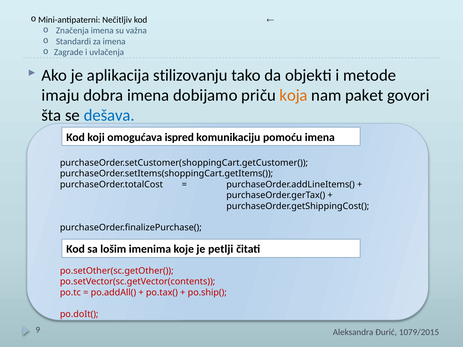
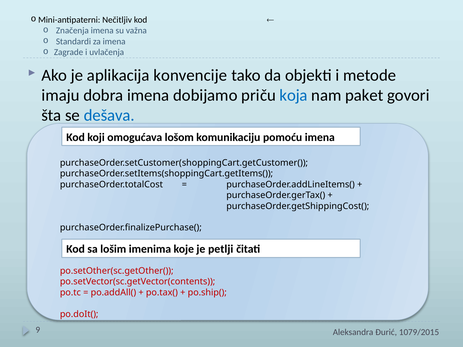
stilizovanju: stilizovanju -> konvencije (190, 75)
koja colour: orange -> blue (294, 95)
ispred: ispred -> lošom (179, 137)
